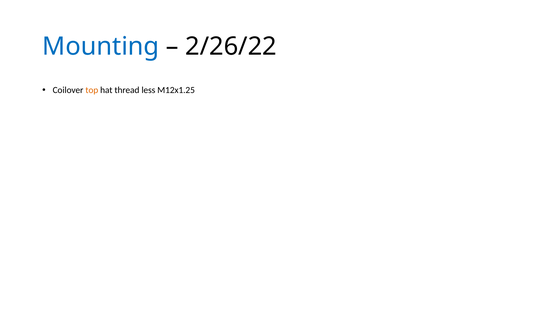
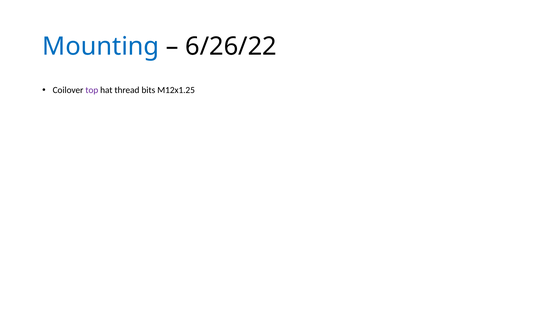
2/26/22: 2/26/22 -> 6/26/22 (231, 47)
top colour: orange -> purple (92, 90)
less: less -> bits (148, 90)
